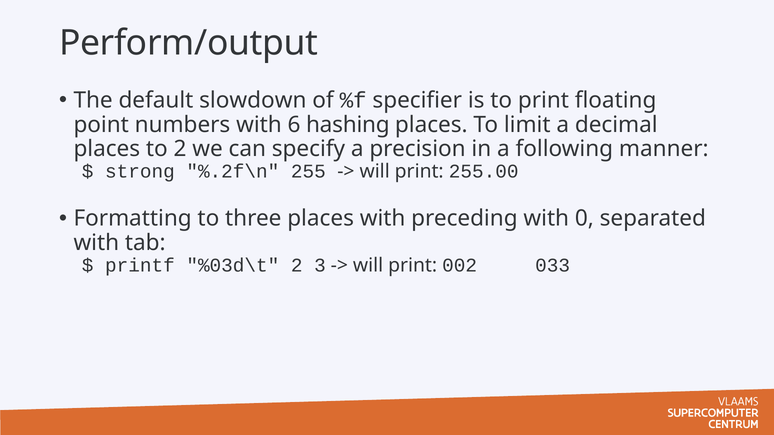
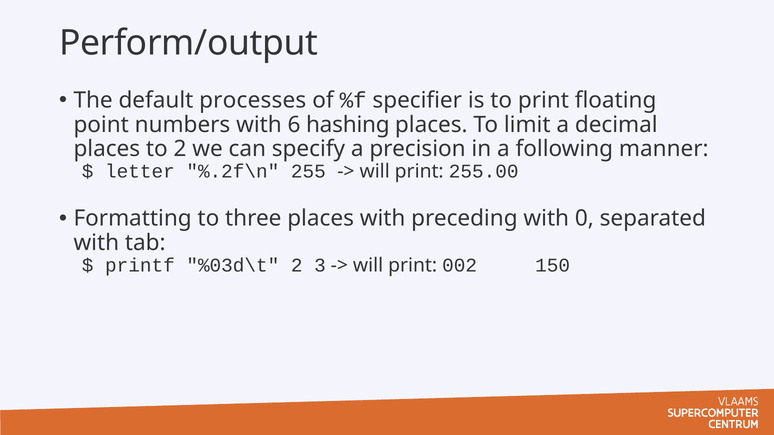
slowdown: slowdown -> processes (253, 100)
strong: strong -> letter (140, 172)
033: 033 -> 150 (553, 266)
